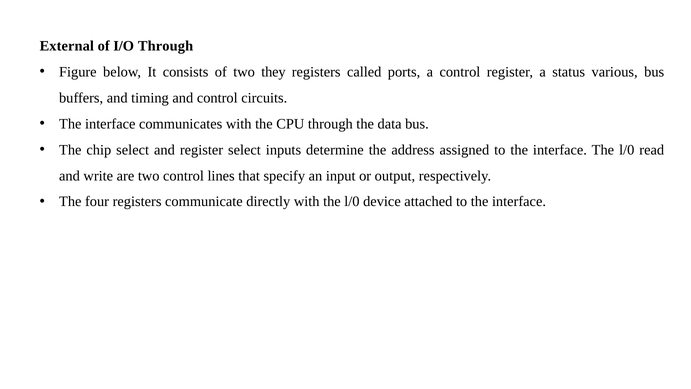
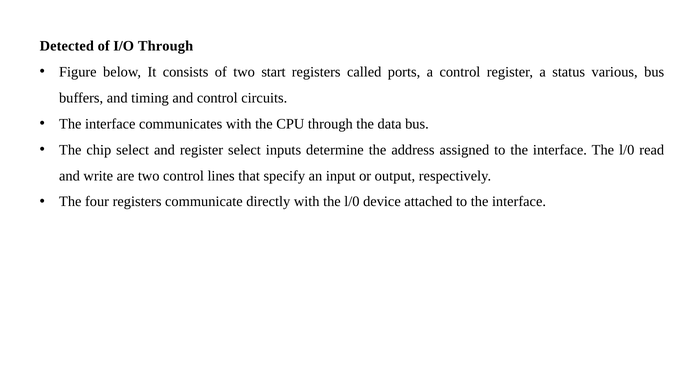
External: External -> Detected (67, 46)
they: they -> start (273, 72)
